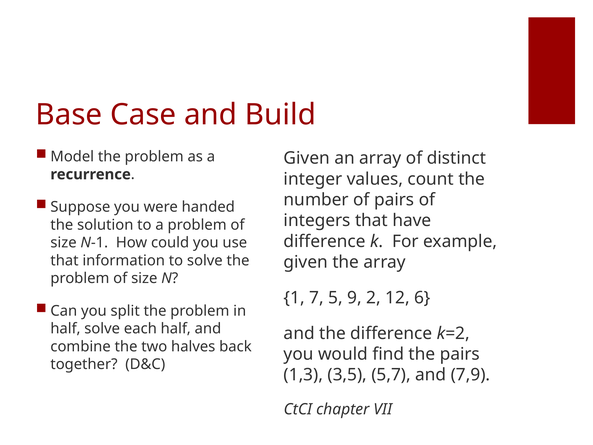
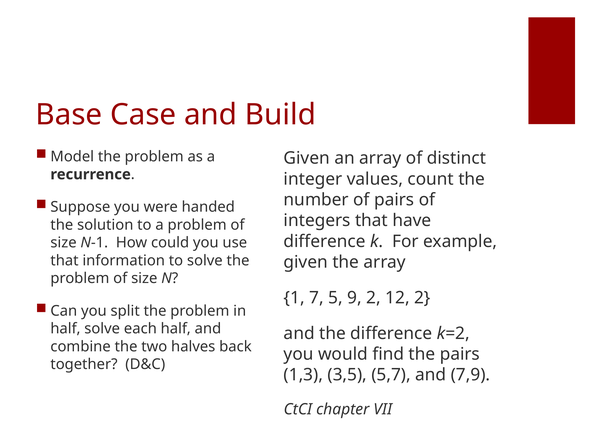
12 6: 6 -> 2 (422, 298)
